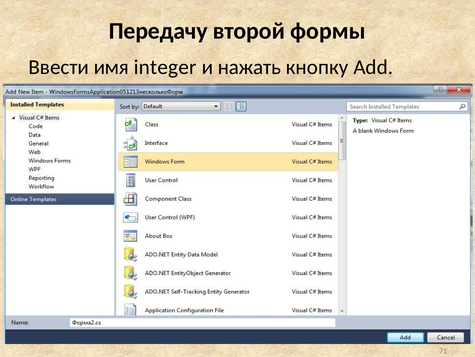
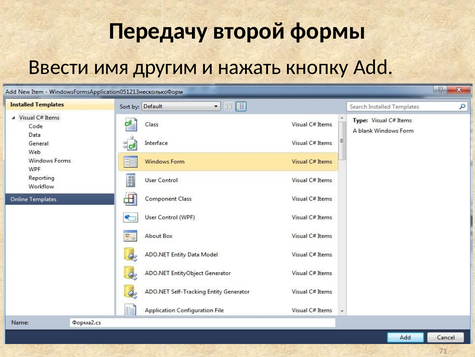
integer: integer -> другим (165, 67)
